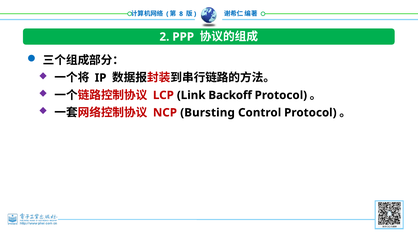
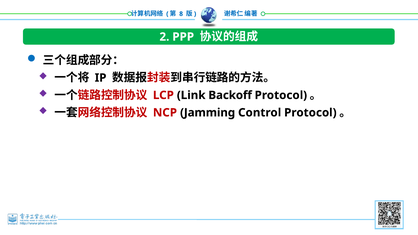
Bursting: Bursting -> Jamming (208, 113)
